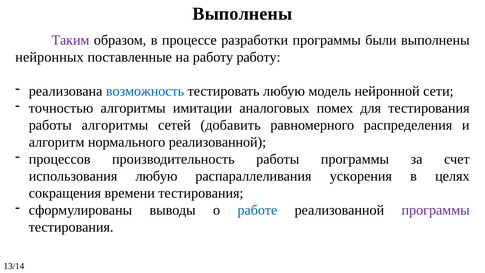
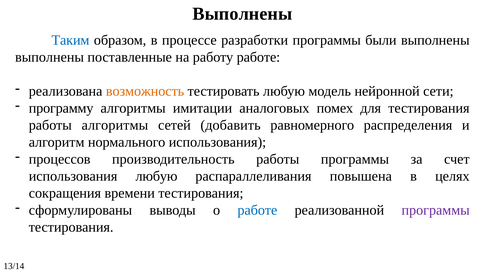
Таким colour: purple -> blue (70, 40)
нейронных: нейронных -> выполнены (50, 57)
работу работу: работу -> работе (258, 57)
возможность colour: blue -> orange (145, 91)
точностью: точностью -> программу (61, 108)
нормального реализованной: реализованной -> использования (217, 142)
ускорения: ускорения -> повышена (361, 176)
